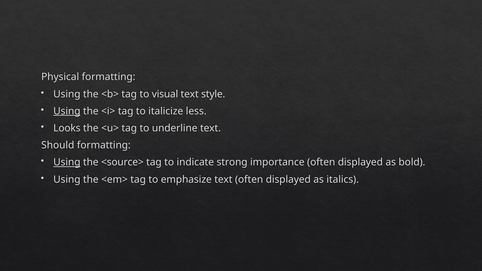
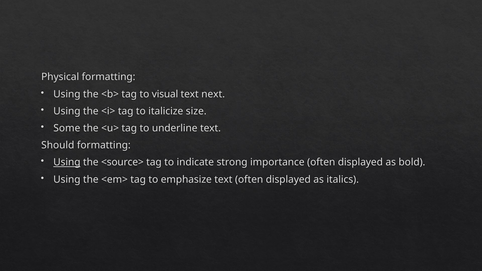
style: style -> next (213, 94)
Using underline: present -> none (67, 111)
less: less -> size (196, 111)
Looks: Looks -> Some (67, 128)
